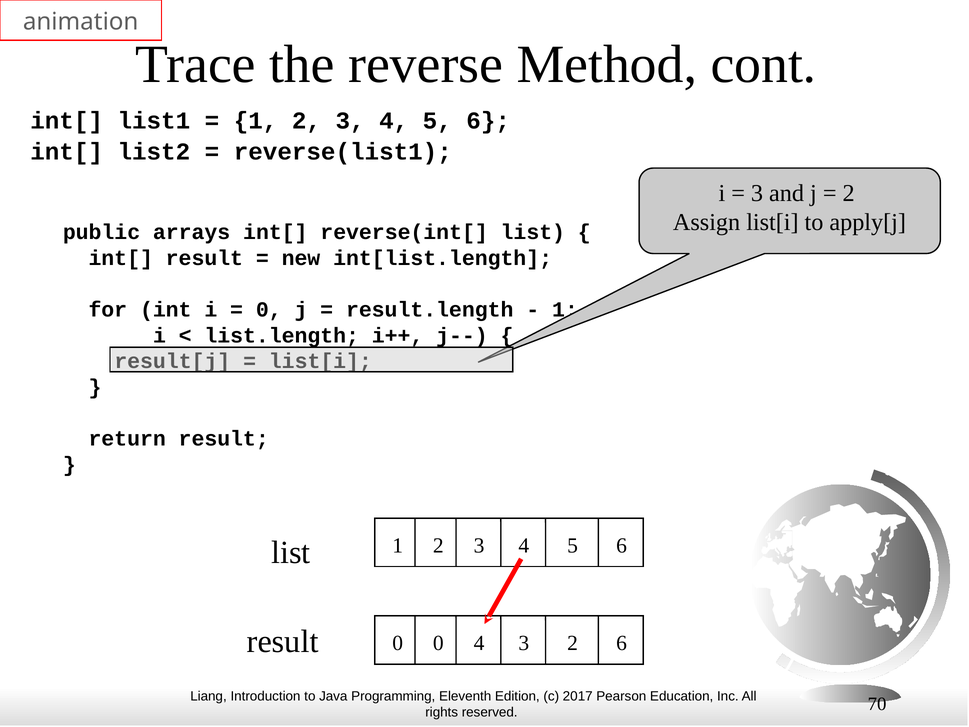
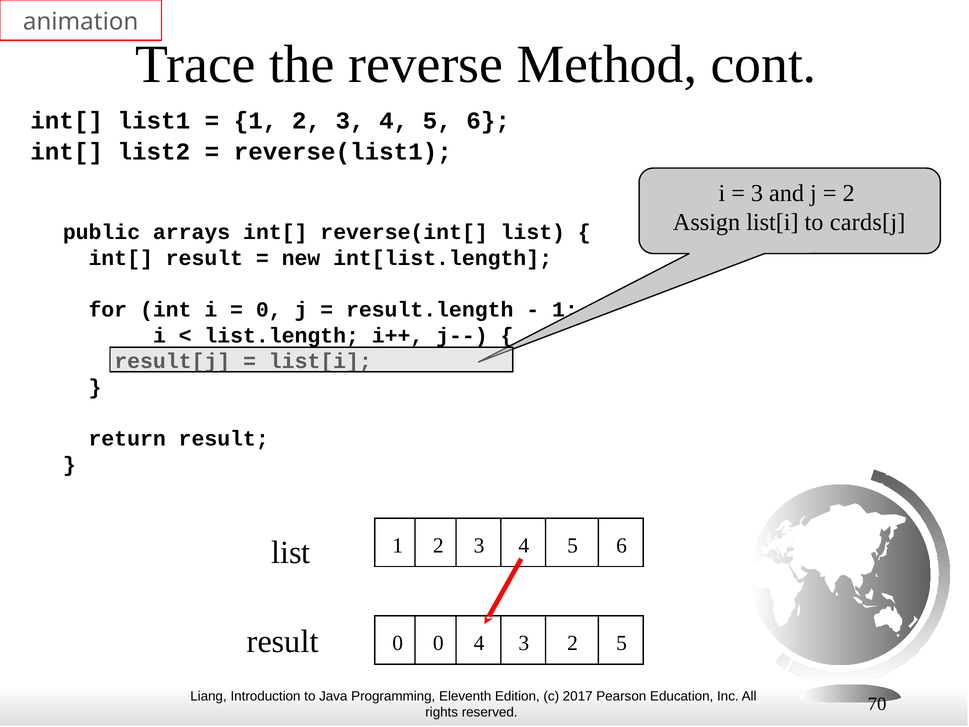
apply[j: apply[j -> cards[j (868, 222)
2 6: 6 -> 5 (622, 643)
